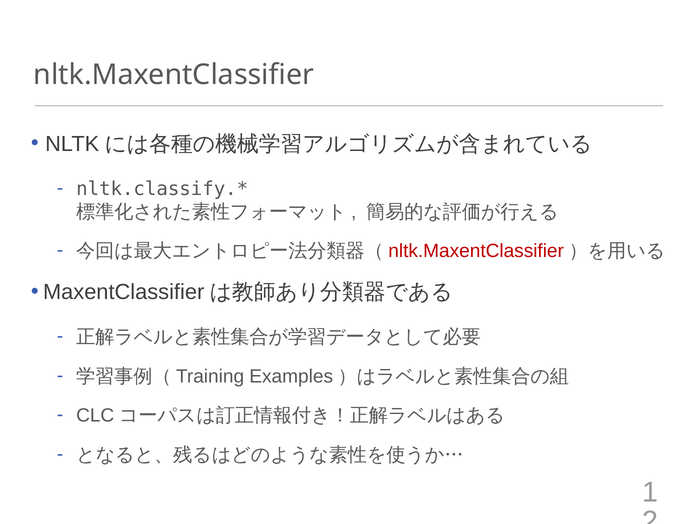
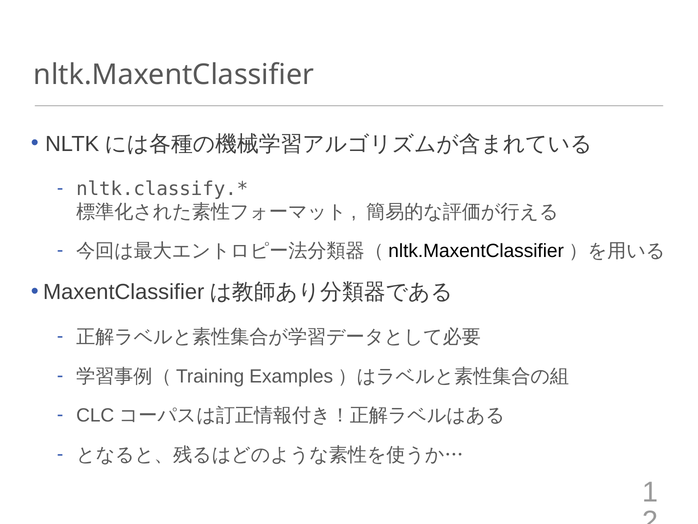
nltk.MaxentClassifier colour: red -> black (476, 251)
